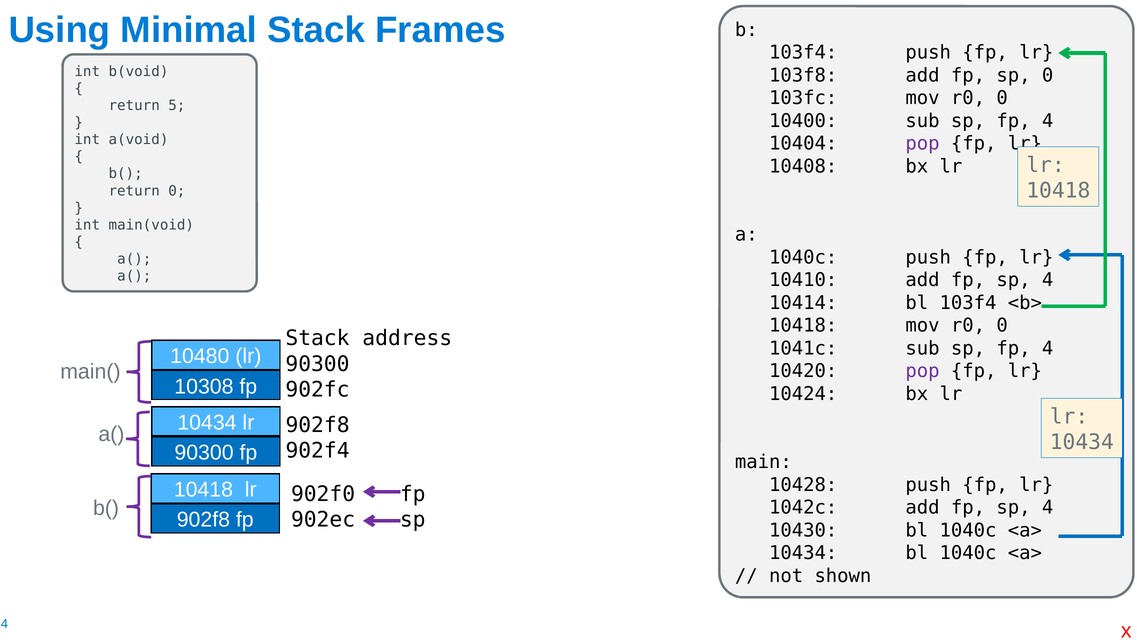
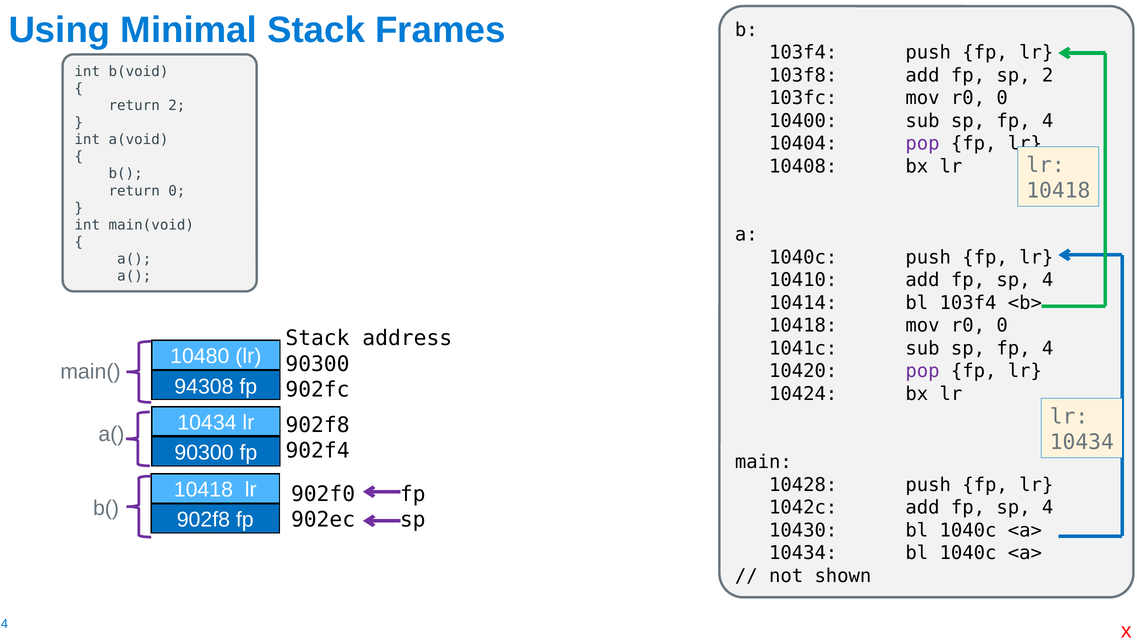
sp 0: 0 -> 2 (1048, 75)
return 5: 5 -> 2 (177, 105)
10308: 10308 -> 94308 (204, 386)
